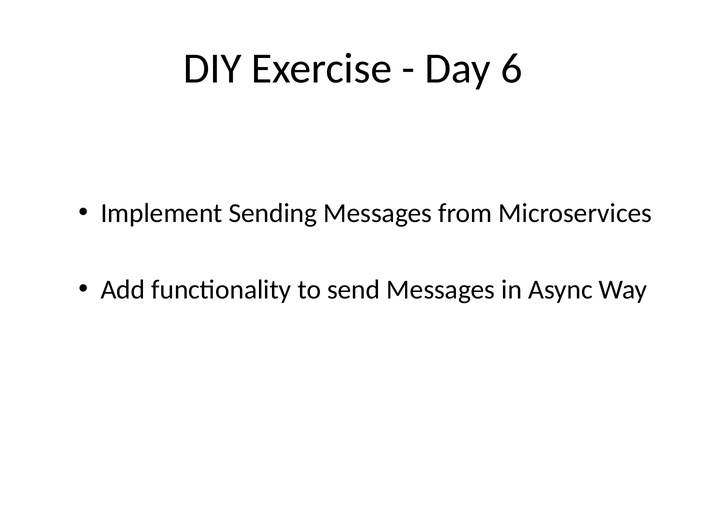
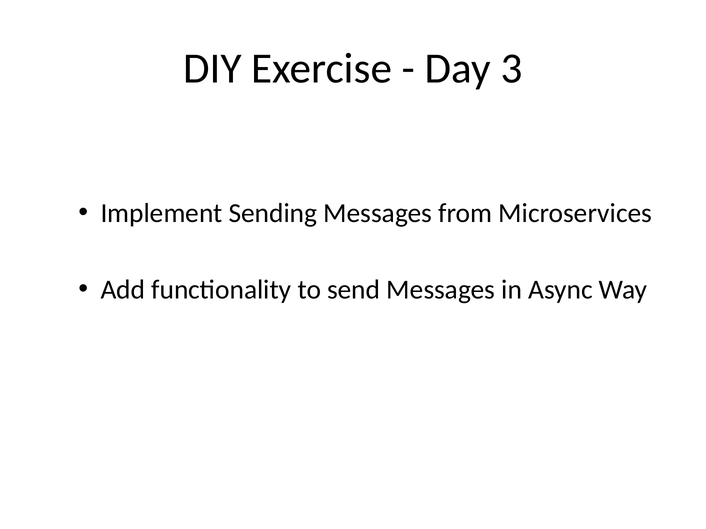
6: 6 -> 3 (511, 68)
